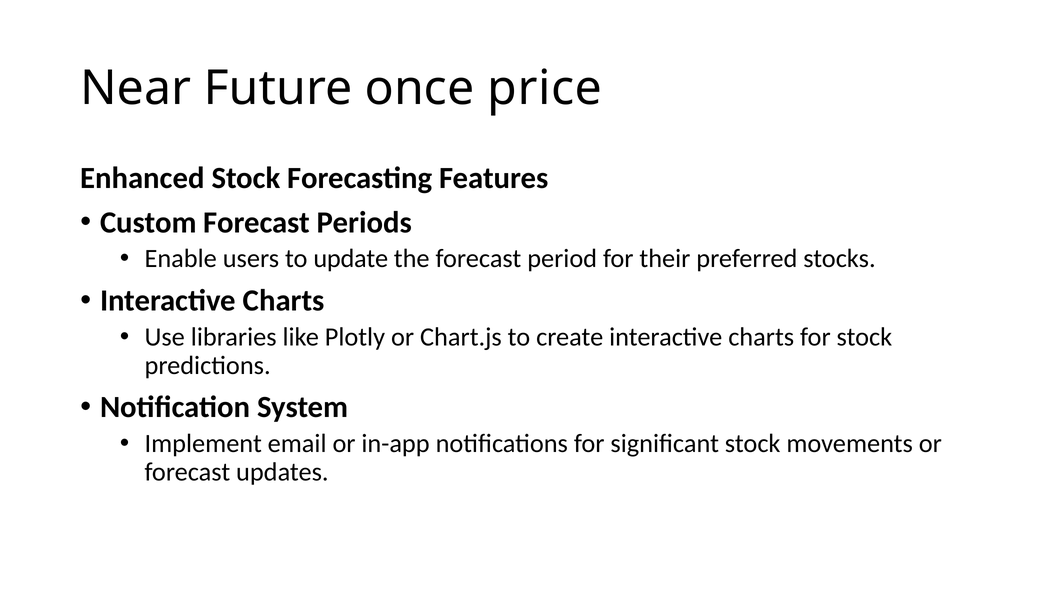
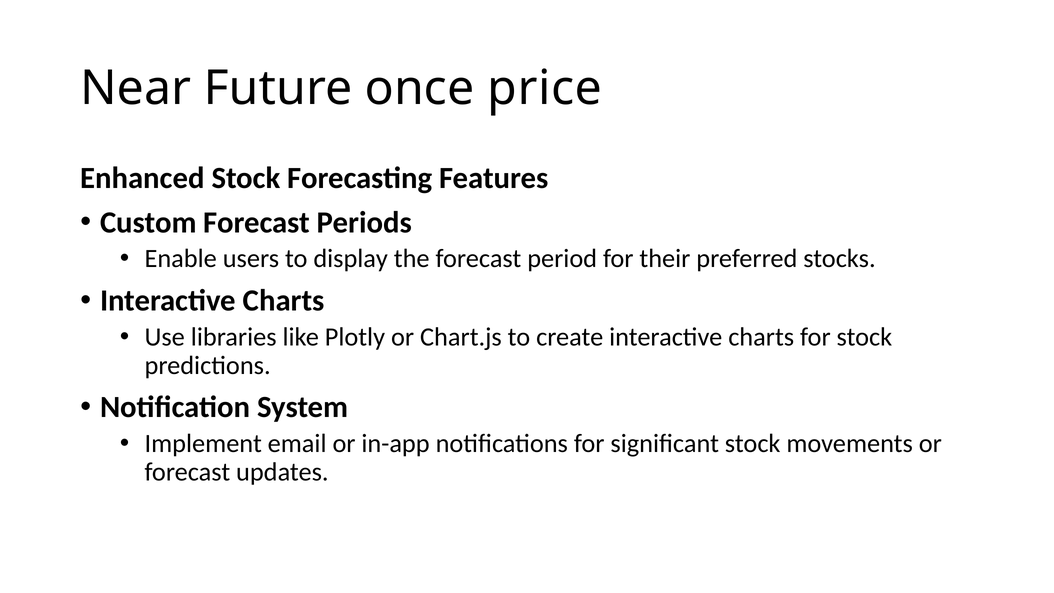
update: update -> display (351, 259)
